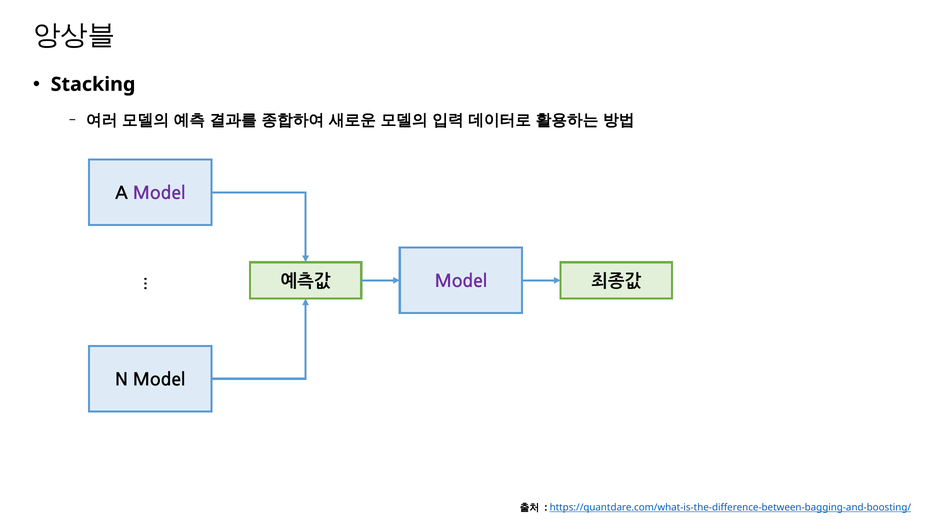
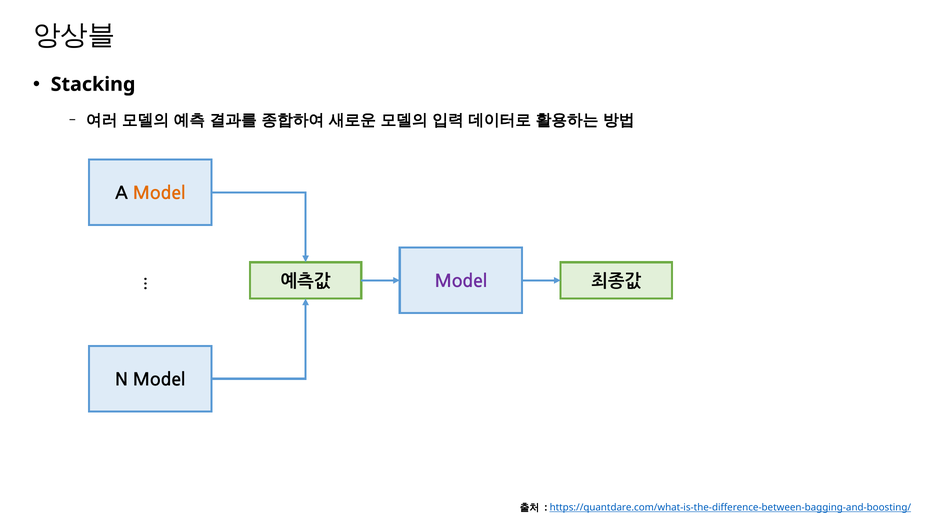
Model colour: purple -> orange (159, 194)
